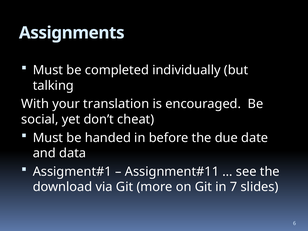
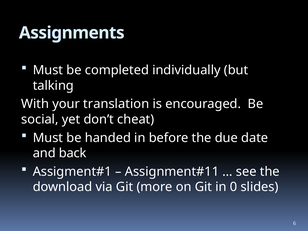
data: data -> back (73, 153)
7: 7 -> 0 (234, 187)
